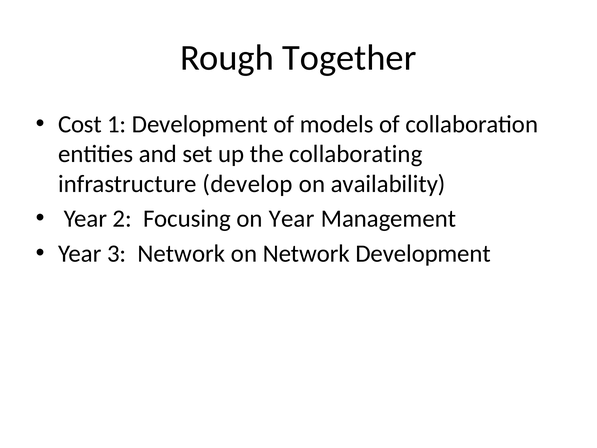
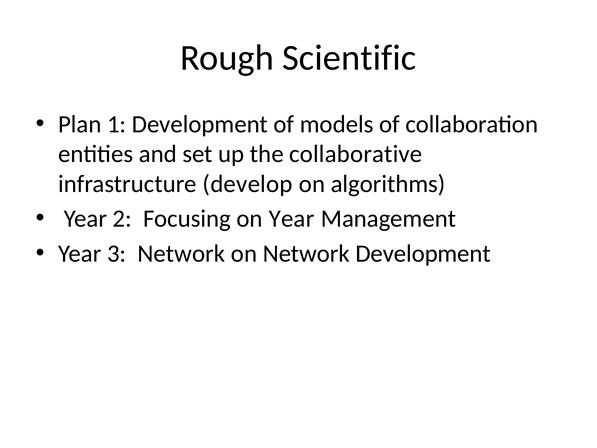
Together: Together -> Scientific (349, 58)
Cost: Cost -> Plan (80, 124)
collaborating: collaborating -> collaborative (356, 154)
availability: availability -> algorithms (388, 184)
